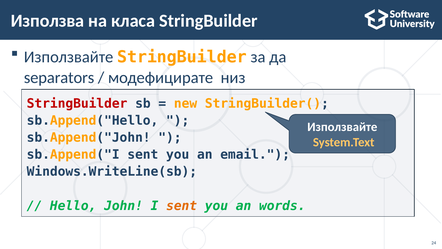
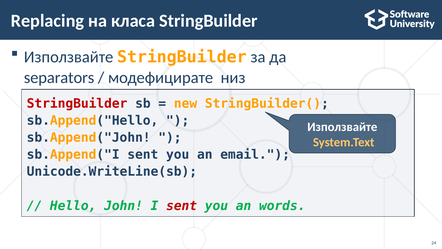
Използва: Използва -> Replacing (47, 21)
Windows.WriteLine(sb: Windows.WriteLine(sb -> Unicode.WriteLine(sb (112, 171)
sent colour: orange -> red (182, 205)
